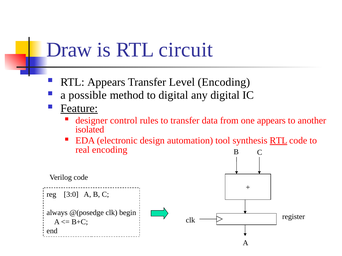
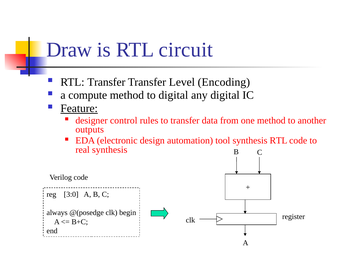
RTL Appears: Appears -> Transfer (106, 82)
possible: possible -> compute (88, 95)
one appears: appears -> method (271, 121)
isolated: isolated -> outputs (90, 130)
RTL underline: present -> none (279, 141)
real encoding: encoding -> synthesis (110, 150)
